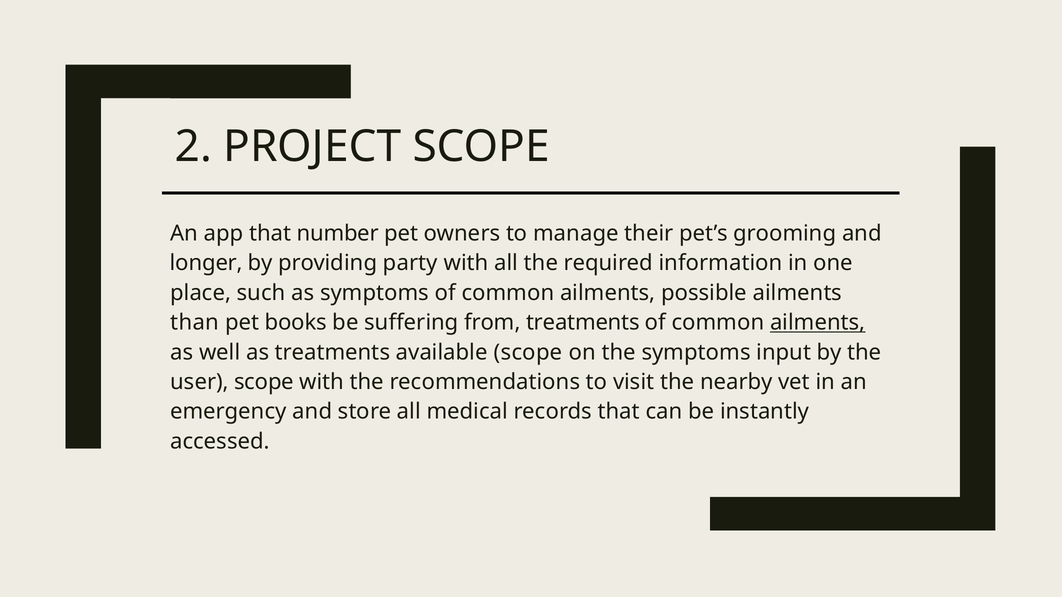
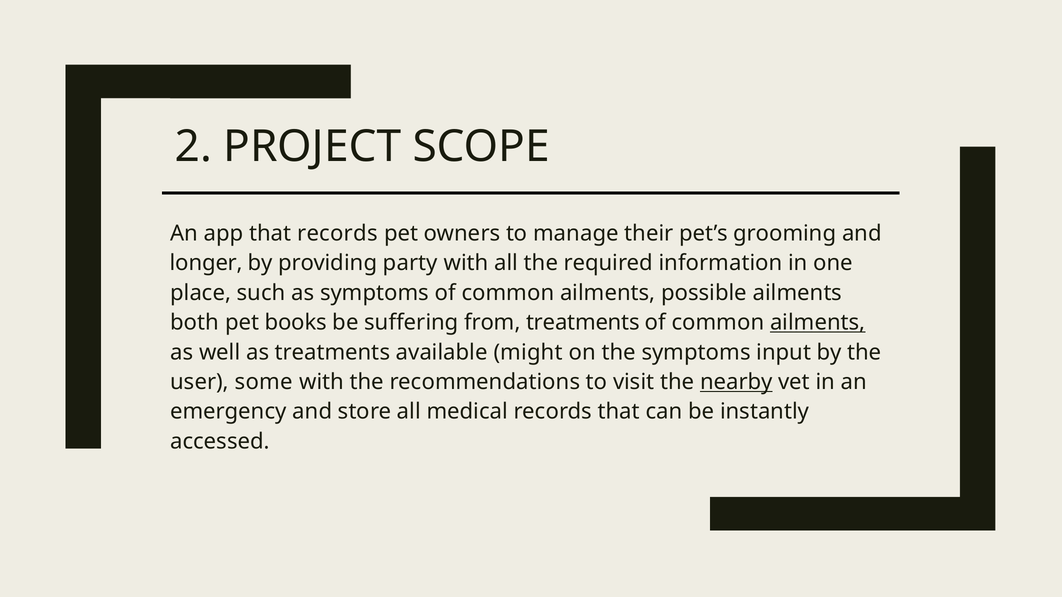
that number: number -> records (338, 234)
than: than -> both (195, 323)
available scope: scope -> might (528, 352)
user scope: scope -> some (264, 382)
nearby underline: none -> present (736, 382)
